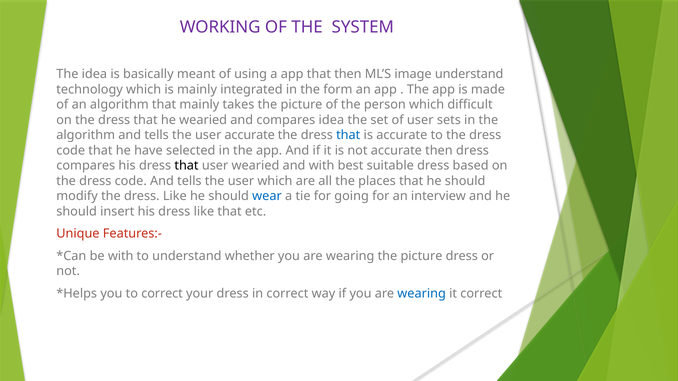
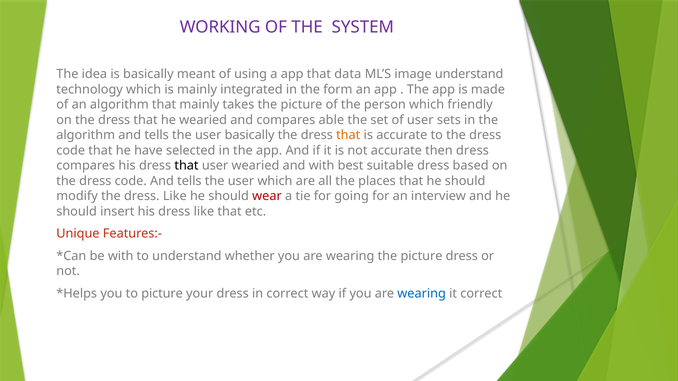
that then: then -> data (348, 74)
difficult: difficult -> friendly (470, 105)
compares idea: idea -> able (331, 120)
user accurate: accurate -> basically (250, 135)
that colour: blue -> orange (348, 135)
wear colour: blue -> red (267, 196)
to correct: correct -> picture (162, 294)
